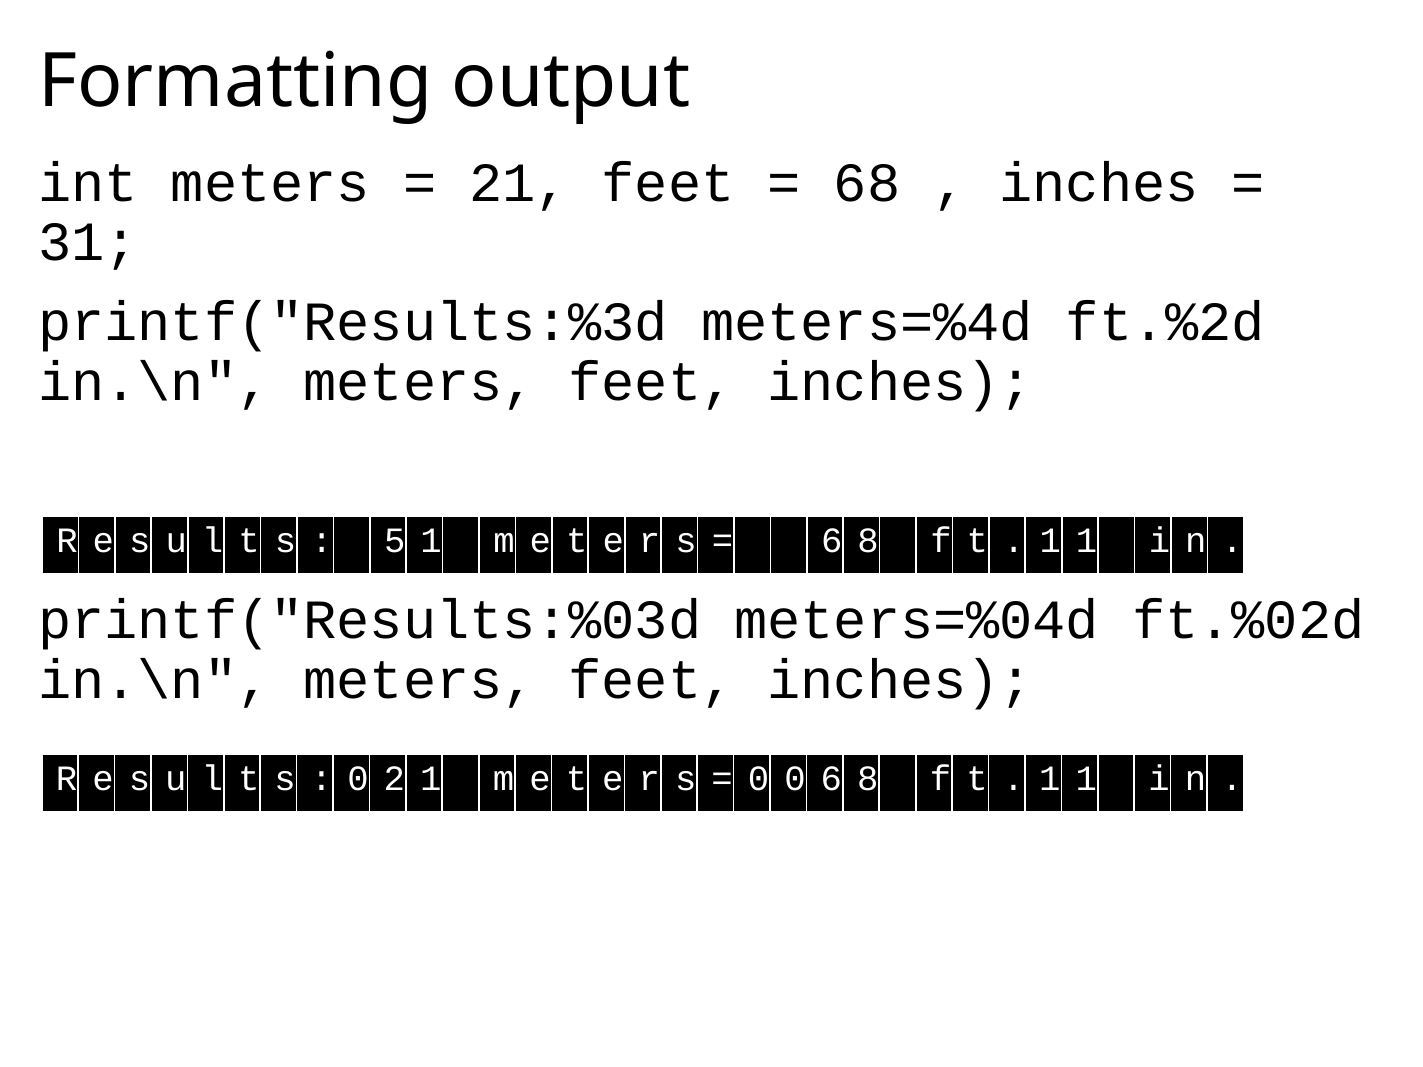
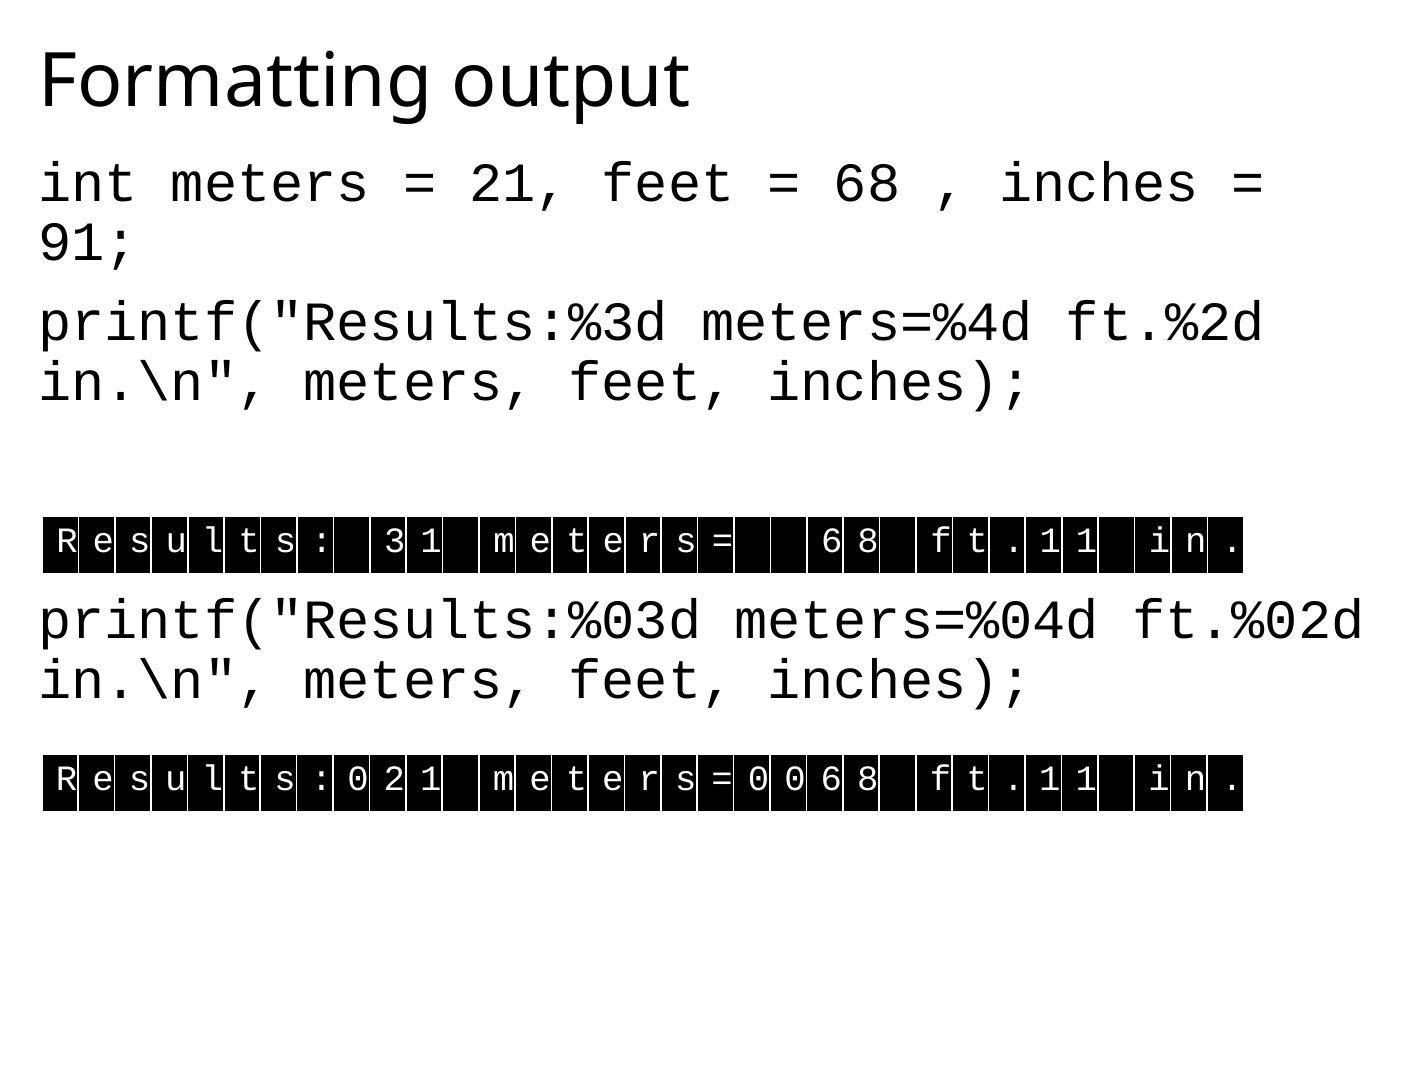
31: 31 -> 91 (88, 243)
5: 5 -> 3 (395, 541)
